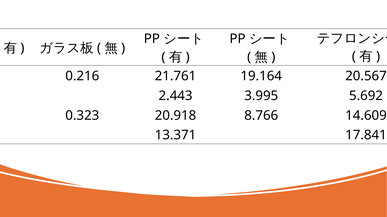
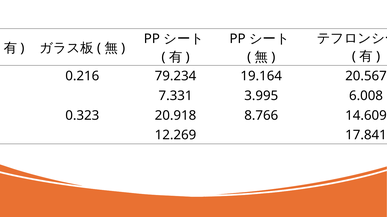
21.761: 21.761 -> 79.234 (176, 76)
2.443: 2.443 -> 7.331 (176, 96)
5.692: 5.692 -> 6.008 (366, 96)
13.371: 13.371 -> 12.269 (176, 135)
